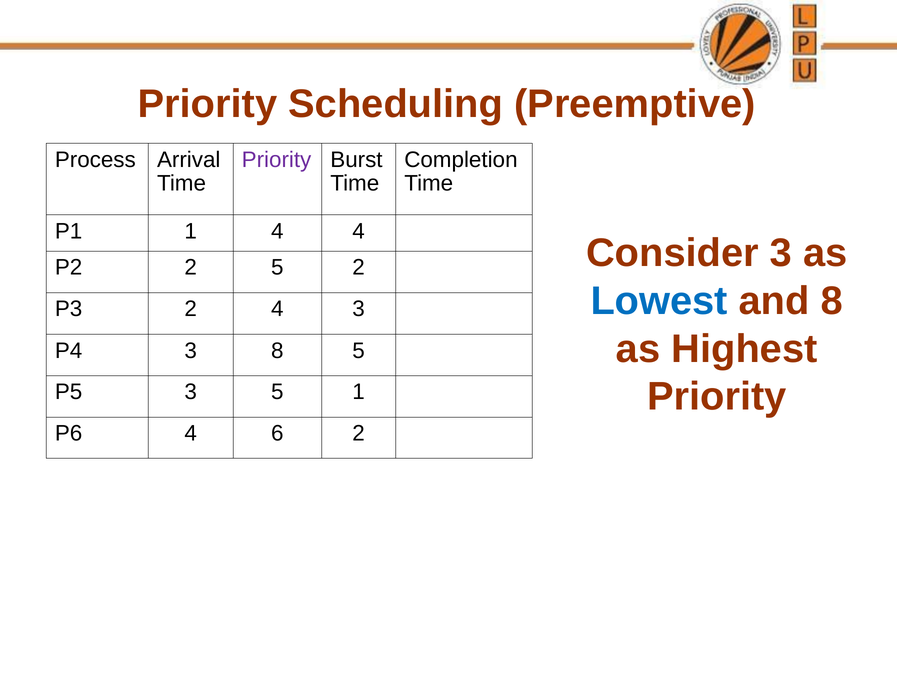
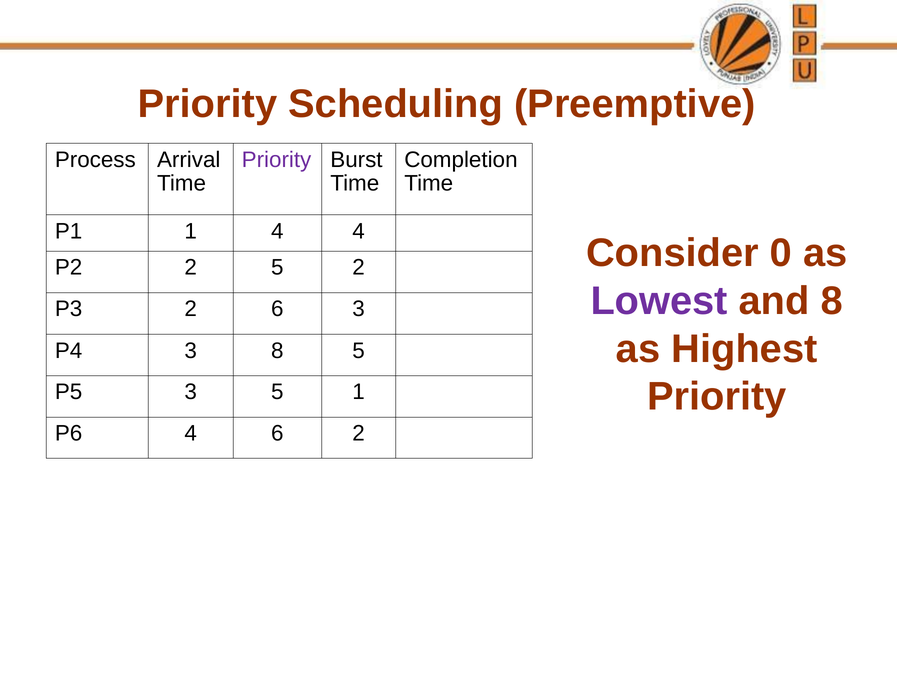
Consider 3: 3 -> 0 (781, 253)
Lowest colour: blue -> purple (659, 301)
2 4: 4 -> 6 (277, 309)
